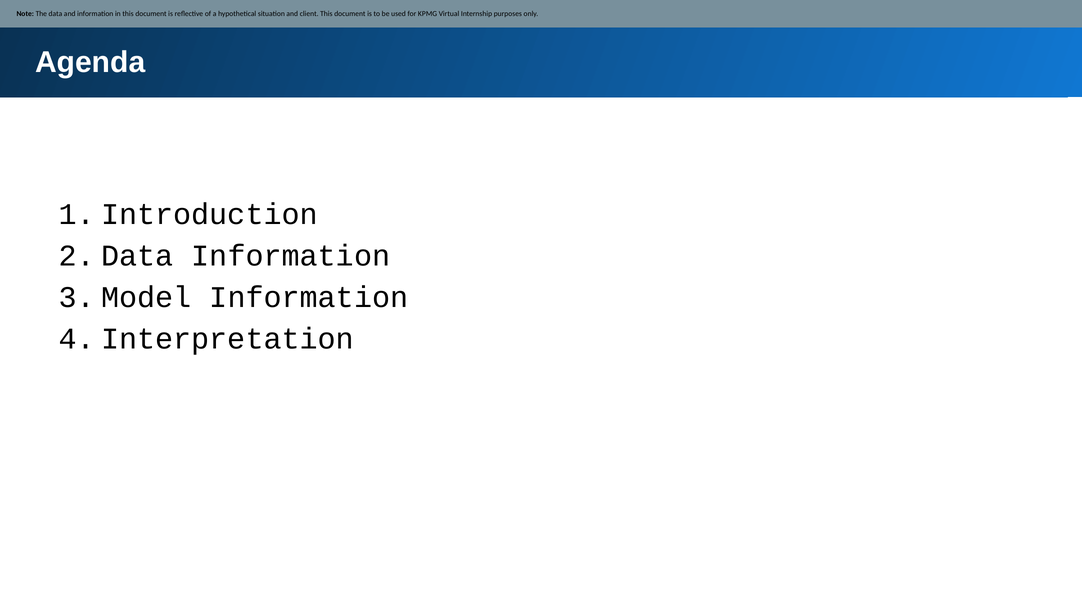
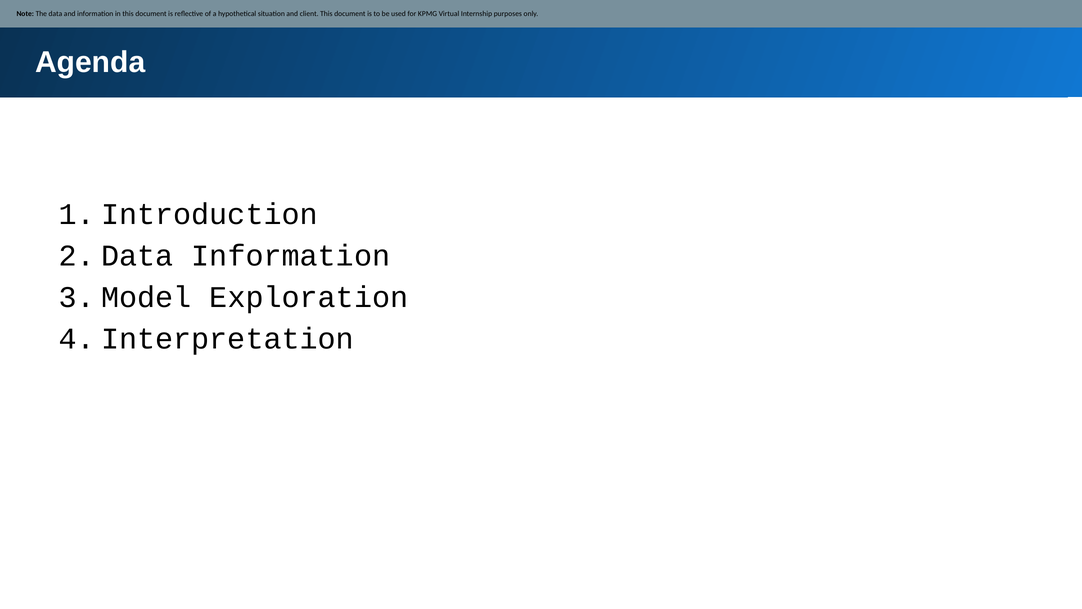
Information: Information -> Exploration (309, 297)
